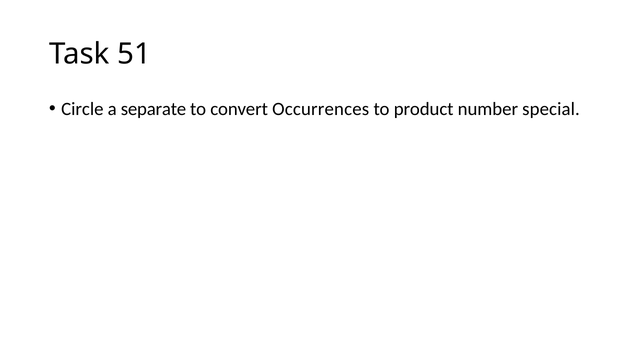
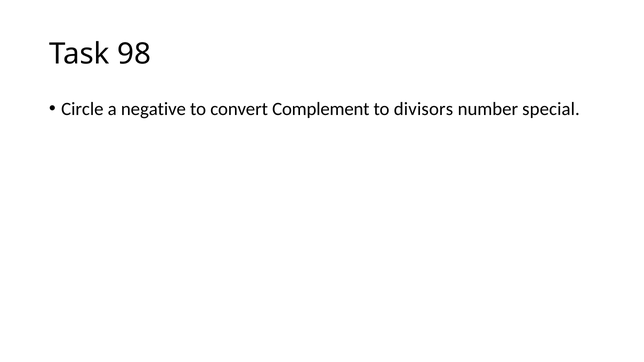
51: 51 -> 98 (134, 54)
separate: separate -> negative (153, 109)
Occurrences: Occurrences -> Complement (321, 109)
product: product -> divisors (423, 109)
